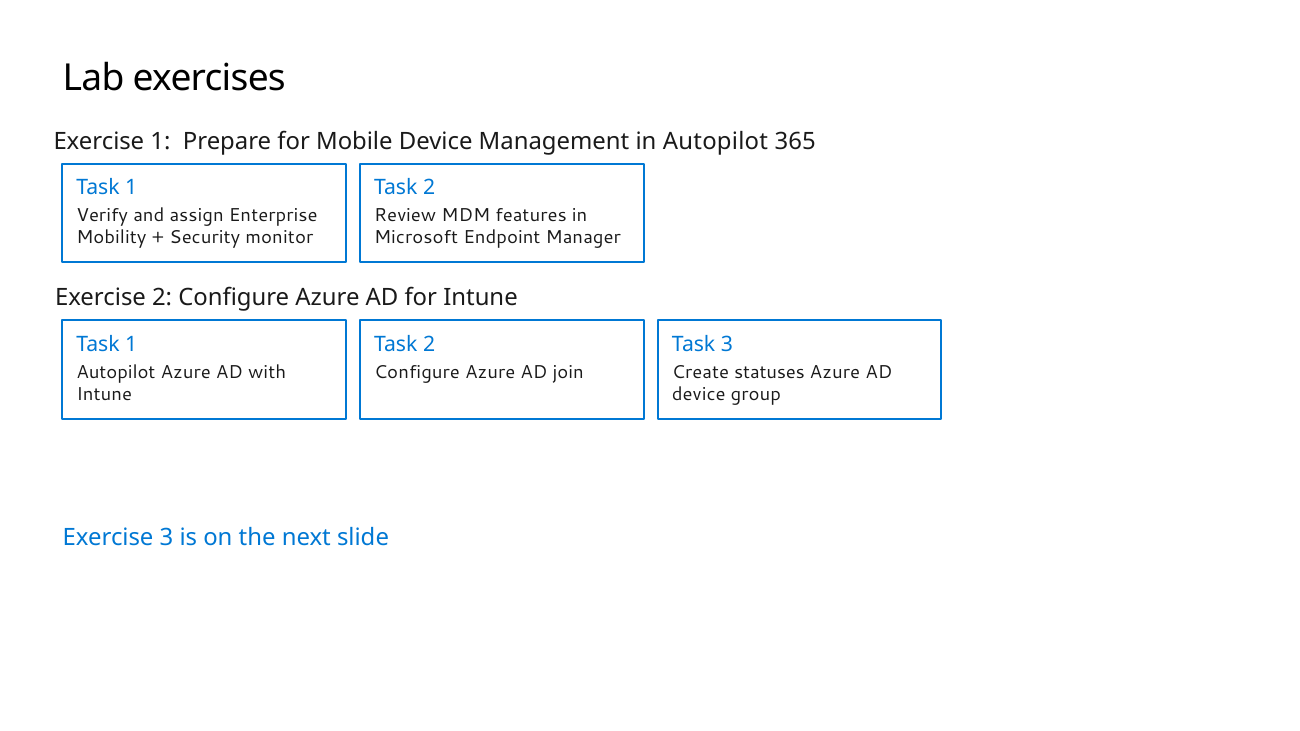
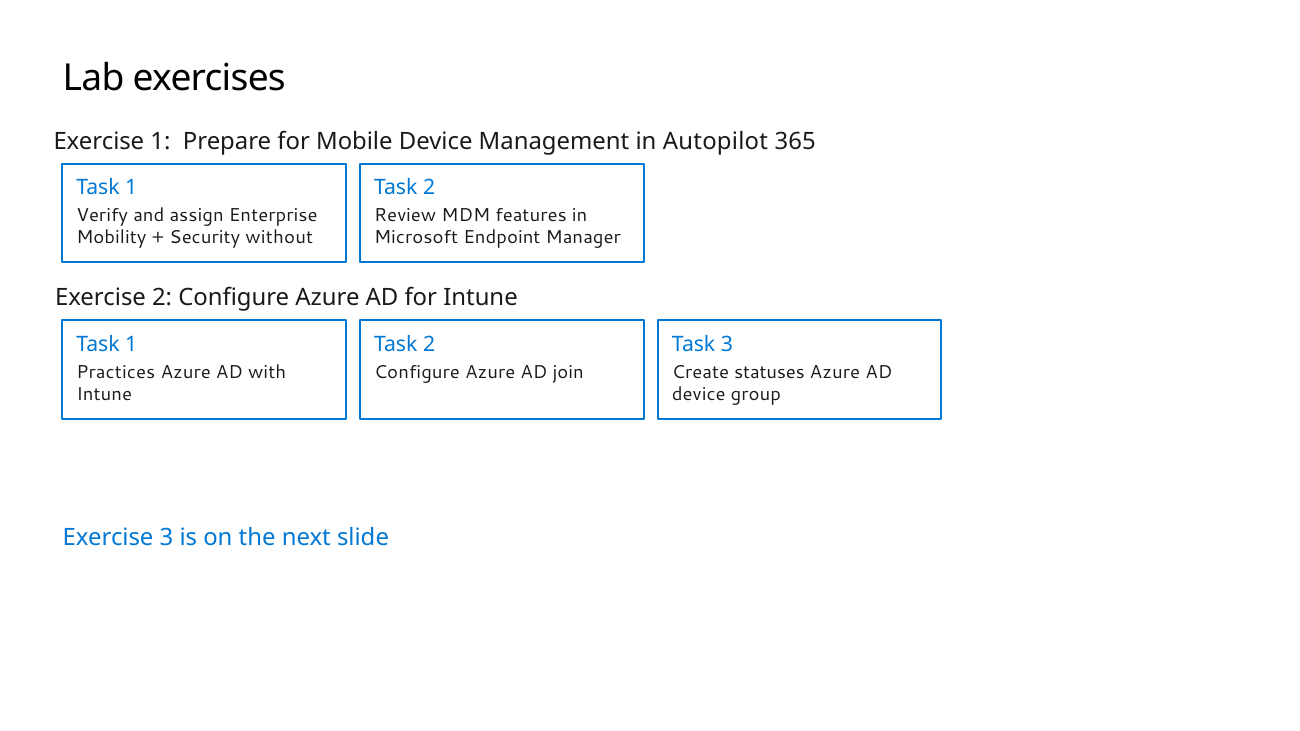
monitor: monitor -> without (279, 238)
Autopilot: Autopilot -> Practices (116, 372)
